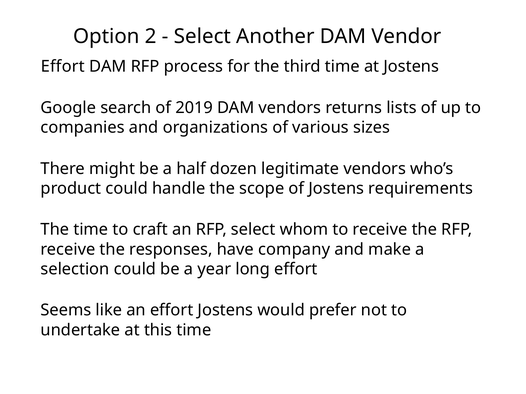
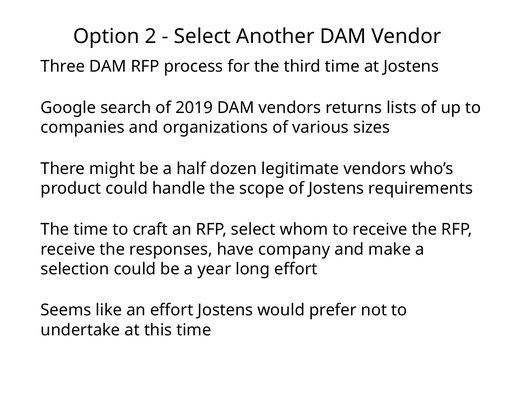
Effort: Effort -> Three (63, 66)
